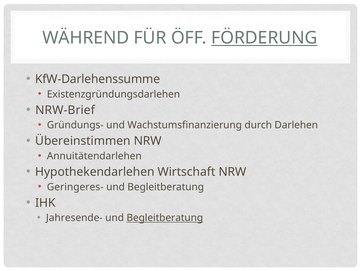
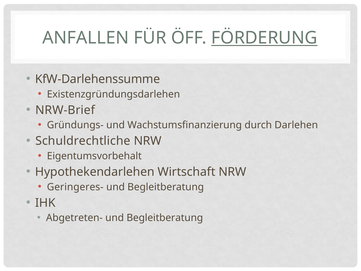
WÄHREND: WÄHREND -> ANFALLEN (86, 38)
Übereinstimmen: Übereinstimmen -> Schuldrechtliche (83, 141)
Annuitätendarlehen: Annuitätendarlehen -> Eigentumsvorbehalt (94, 156)
Jahresende-: Jahresende- -> Abgetreten- (74, 218)
Begleitberatung underline: present -> none (165, 218)
